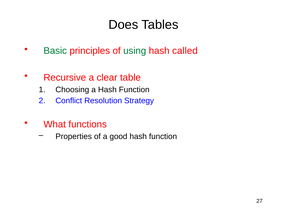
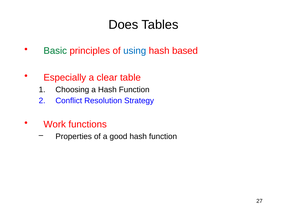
using colour: green -> blue (135, 51)
called: called -> based (185, 51)
Recursive: Recursive -> Especially (65, 78)
What: What -> Work (55, 125)
